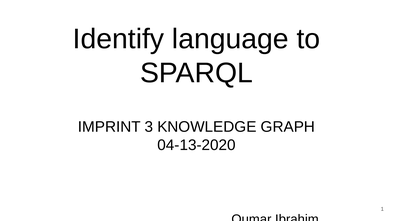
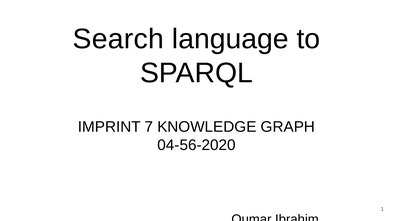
Identify: Identify -> Search (118, 39)
3: 3 -> 7 (149, 127)
04-13-2020: 04-13-2020 -> 04-56-2020 (197, 145)
